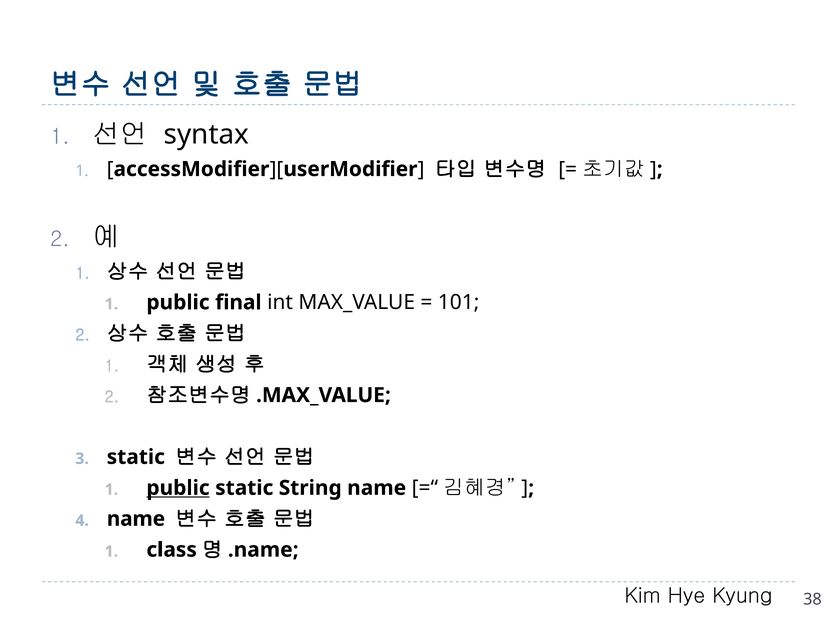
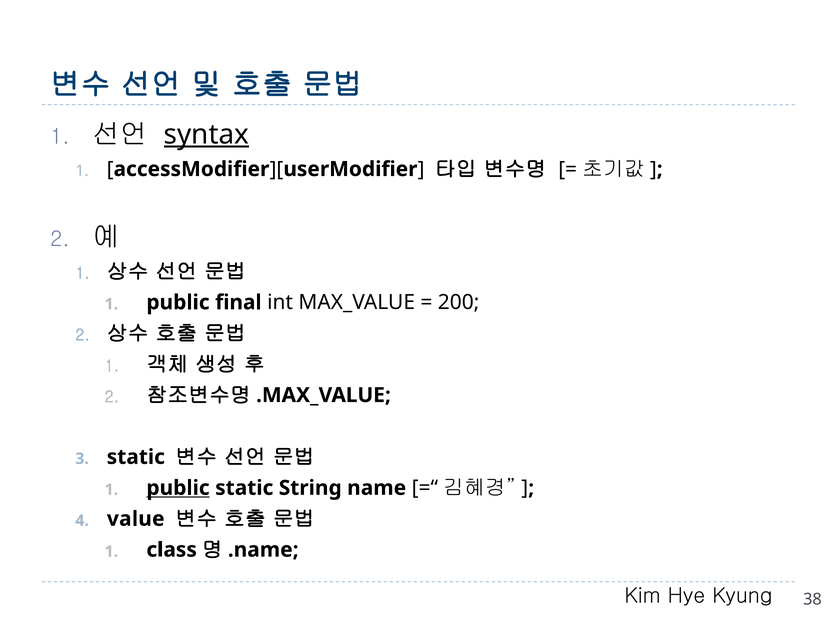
syntax underline: none -> present (206, 134)
101: 101 -> 200 (459, 302)
name: name -> value (136, 519)
